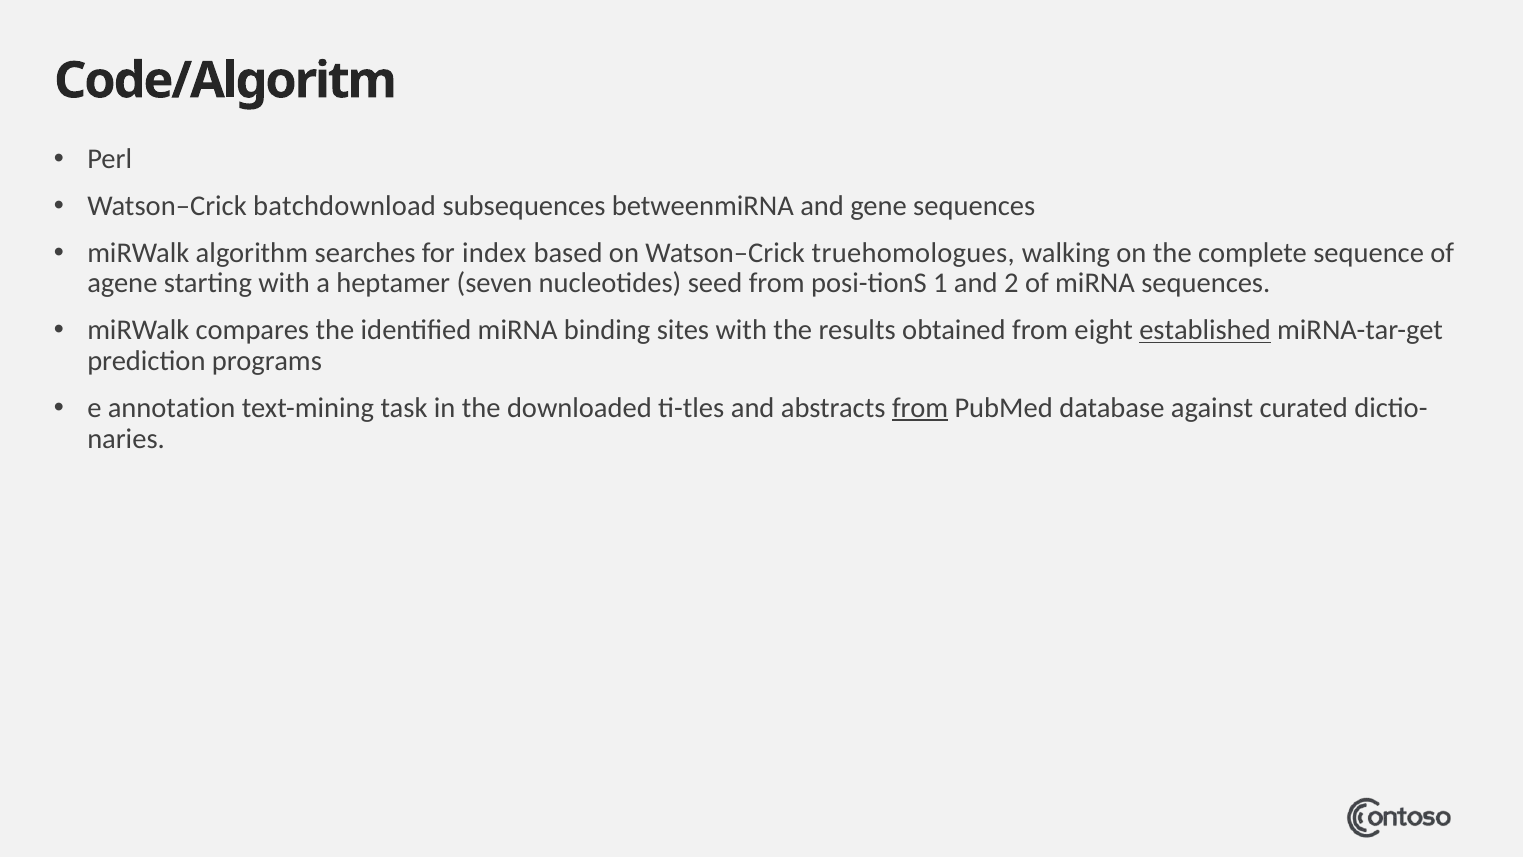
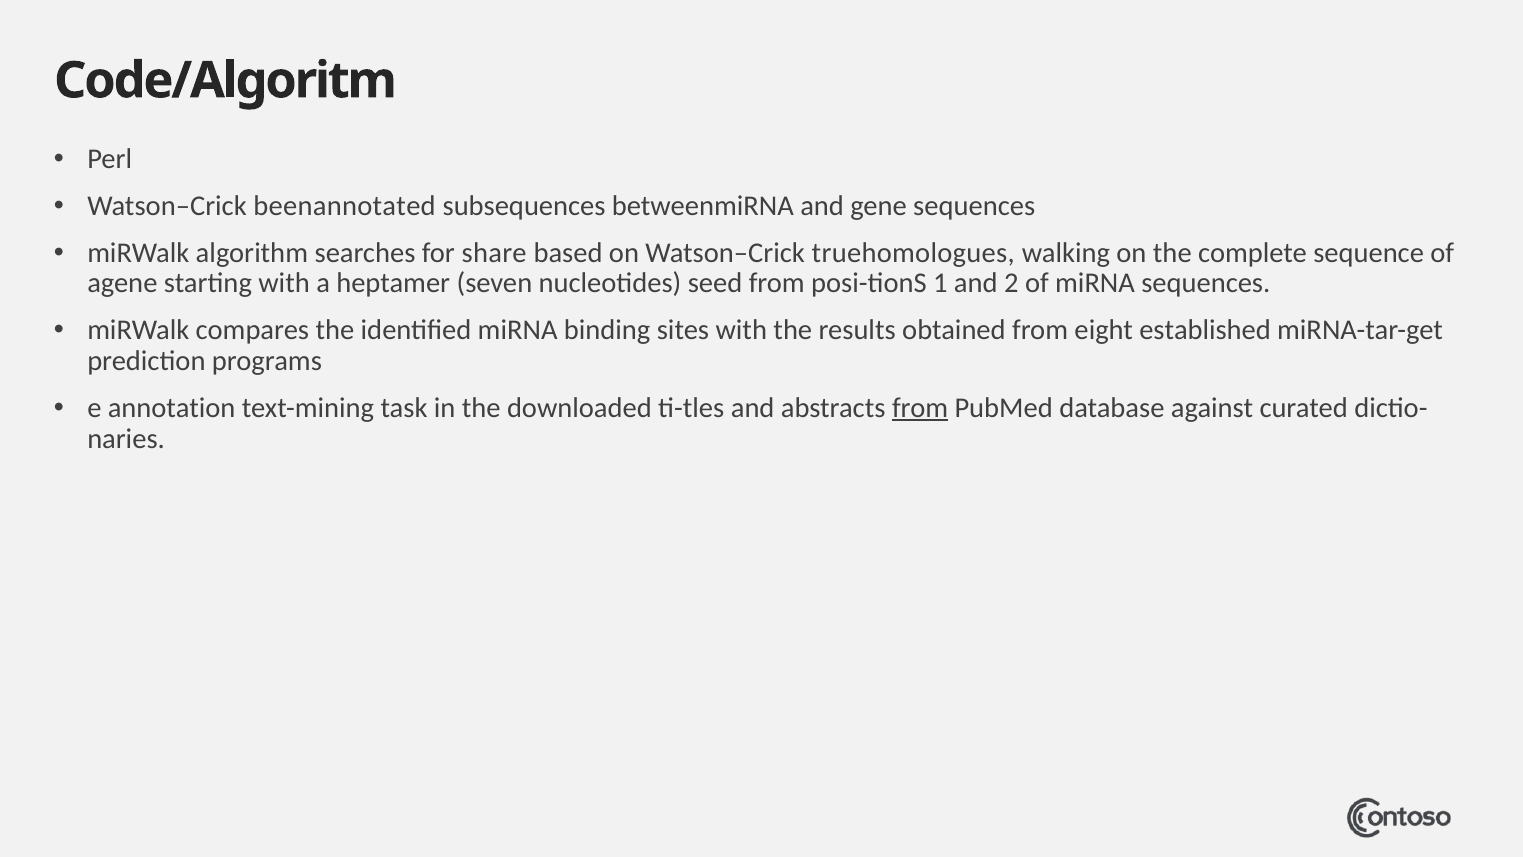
batchdownload: batchdownload -> beenannotated (345, 206)
index: index -> share (494, 253)
established underline: present -> none (1205, 330)
